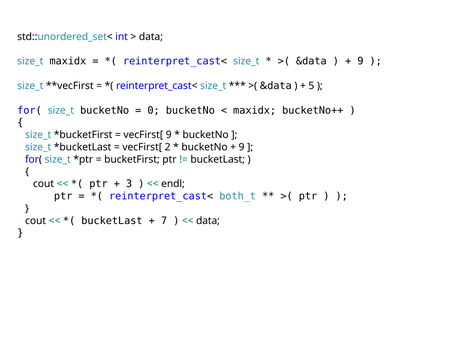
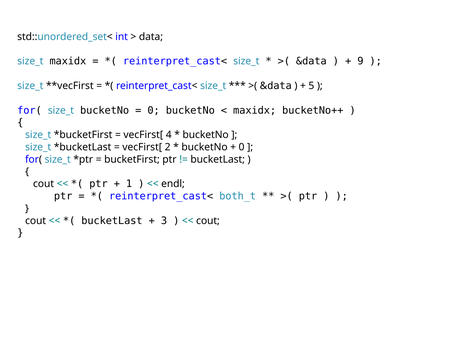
vecFirst[ 9: 9 -> 4 (169, 135)
9: 9 -> 0 (242, 147)
3: 3 -> 1 (129, 183)
7: 7 -> 3 (164, 220)
data: data -> cout (208, 220)
